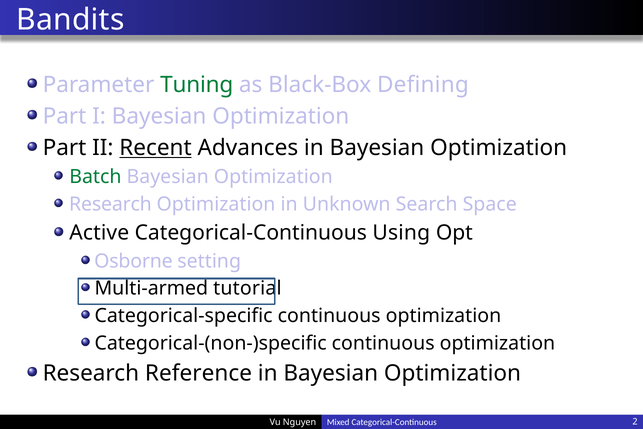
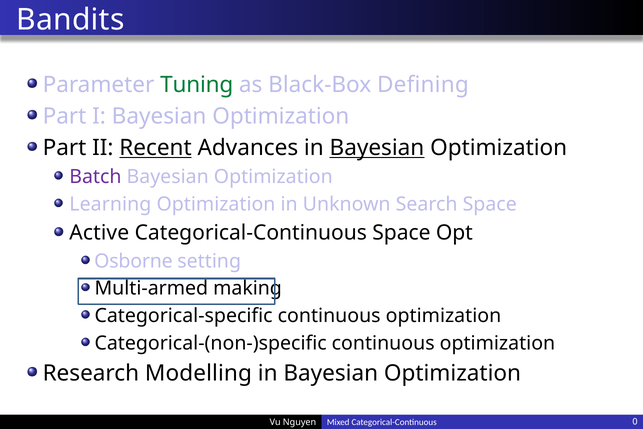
Bayesian underline: none -> present (377, 148)
Batch colour: green -> purple (95, 177)
Research: Research -> Learning (110, 204)
Categorical-Continuous Using: Using -> Space (401, 233)
tutorial: tutorial -> making (248, 288)
Reference: Reference -> Modelling (198, 373)
2: 2 -> 0 (635, 421)
